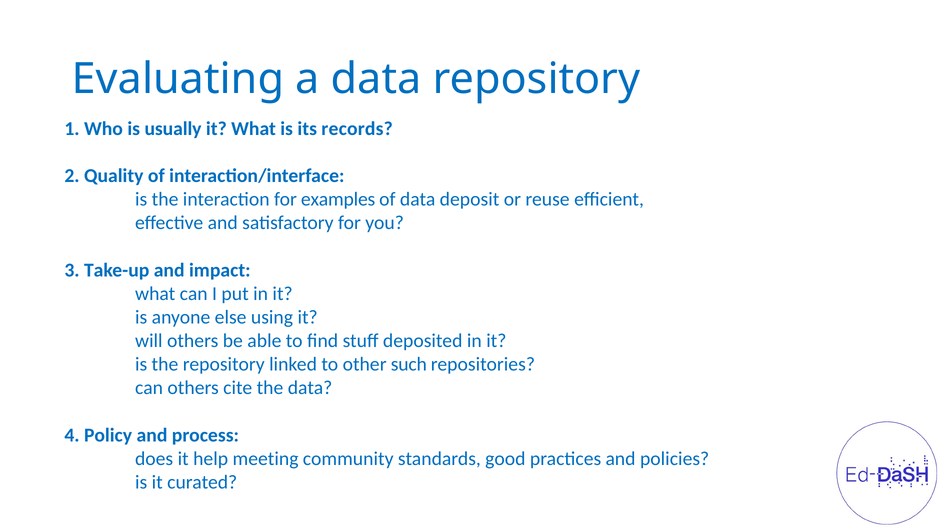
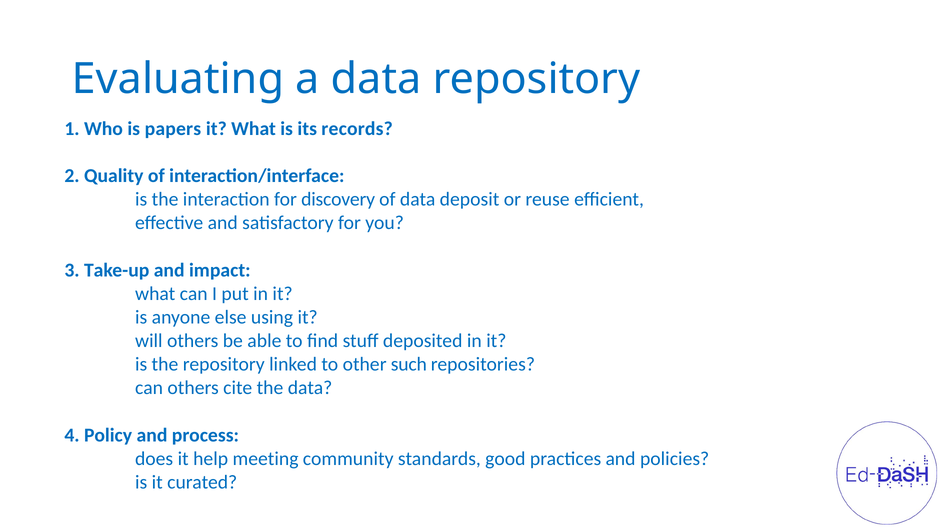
usually: usually -> papers (173, 129)
examples: examples -> discovery (338, 200)
